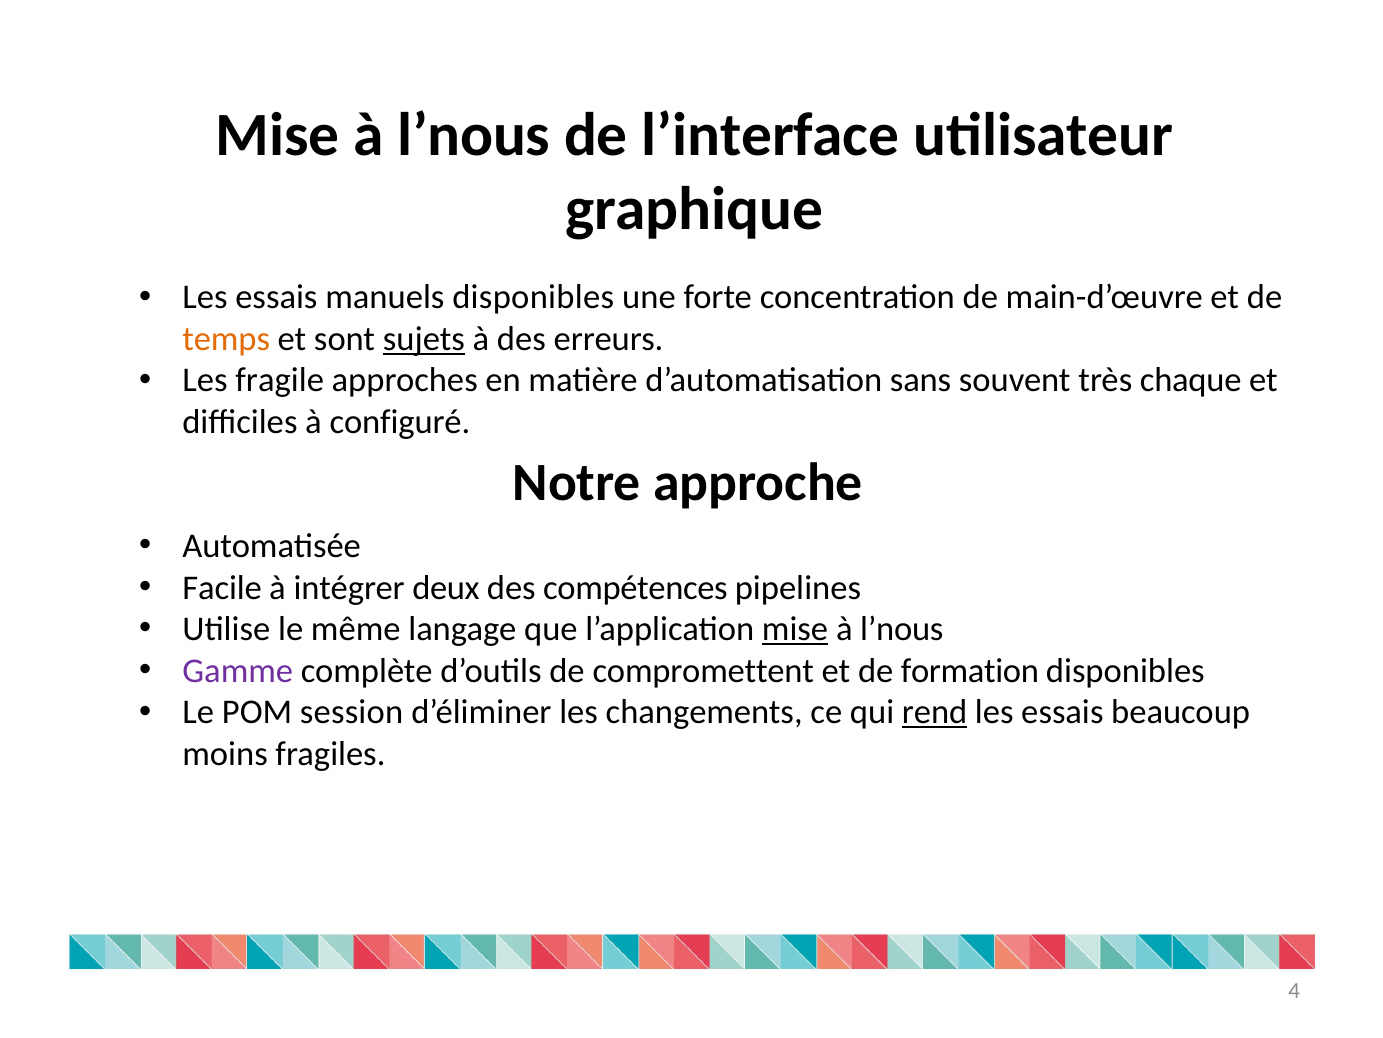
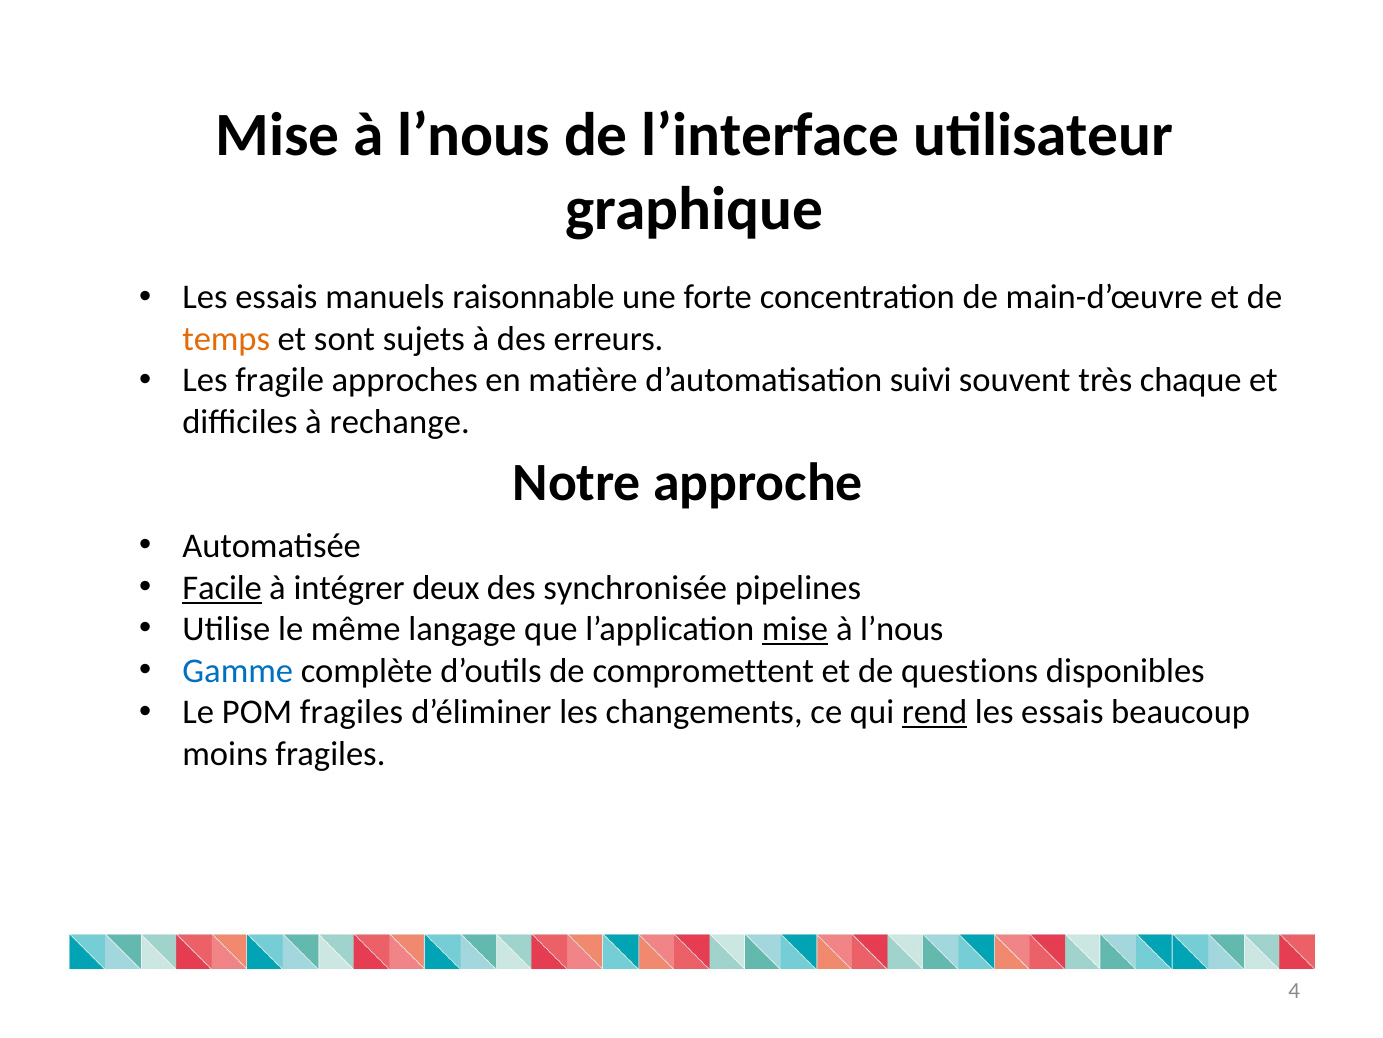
manuels disponibles: disponibles -> raisonnable (533, 297)
sujets underline: present -> none (424, 339)
sans: sans -> suivi (921, 380)
configuré: configuré -> rechange (400, 422)
Facile underline: none -> present (222, 587)
compétences: compétences -> synchronisée (635, 587)
Gamme colour: purple -> blue (238, 670)
formation: formation -> questions (970, 670)
POM session: session -> fragiles (352, 712)
